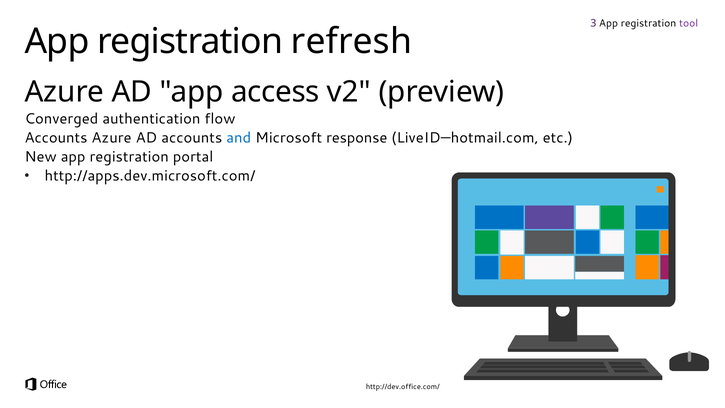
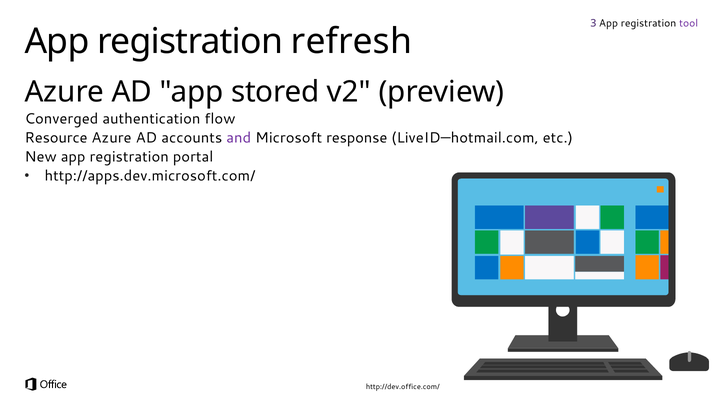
access: access -> stored (275, 92)
Accounts: Accounts -> Resource (56, 138)
and colour: blue -> purple (239, 138)
